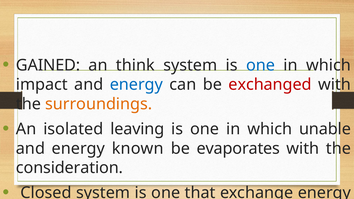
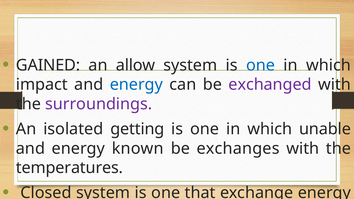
think: think -> allow (136, 65)
exchanged colour: red -> purple (270, 85)
surroundings colour: orange -> purple (99, 104)
leaving: leaving -> getting (137, 129)
evaporates: evaporates -> exchanges (238, 149)
consideration: consideration -> temperatures (69, 168)
